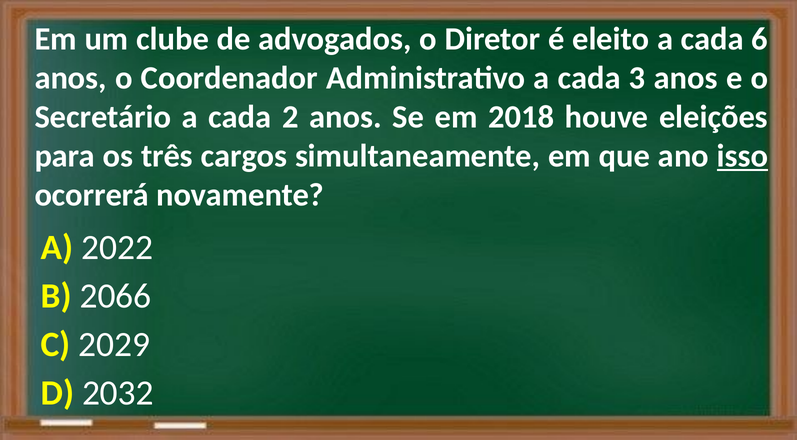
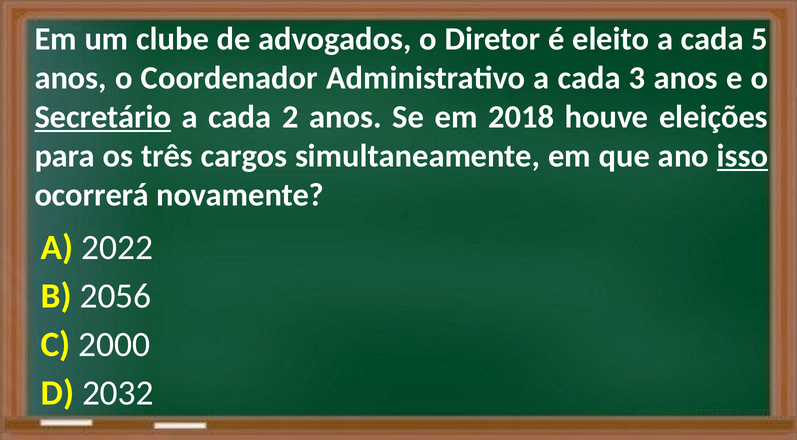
6: 6 -> 5 (760, 39)
Secretário underline: none -> present (103, 117)
2066: 2066 -> 2056 (115, 296)
2029: 2029 -> 2000 (114, 345)
